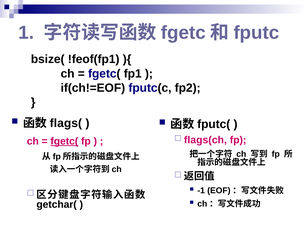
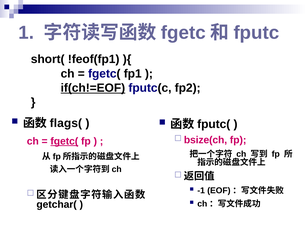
bsize(: bsize( -> short( (48, 59)
if(ch!=EOF underline: none -> present (93, 88)
flags(ch: flags(ch -> bsize(ch (206, 140)
